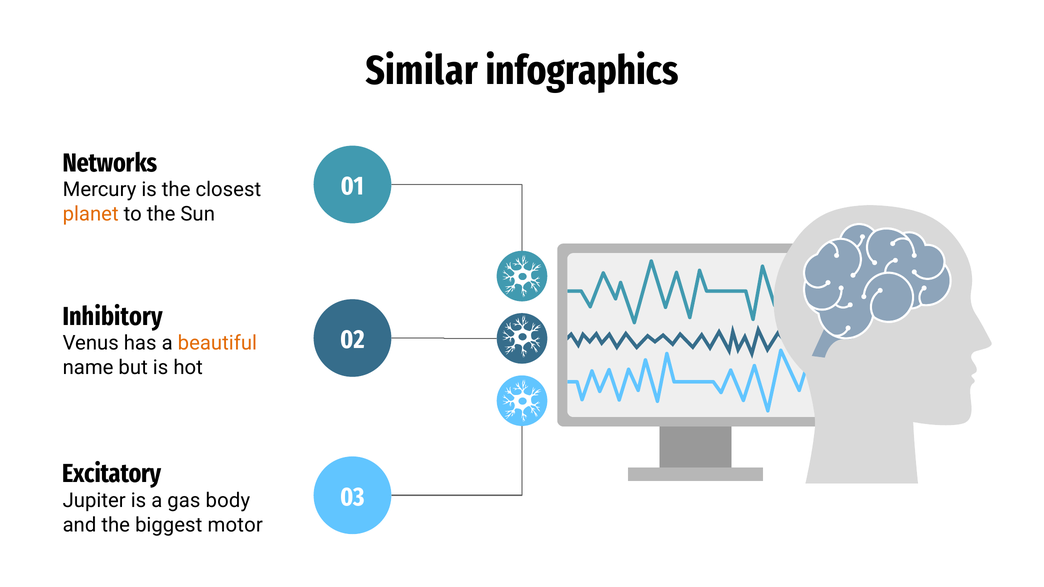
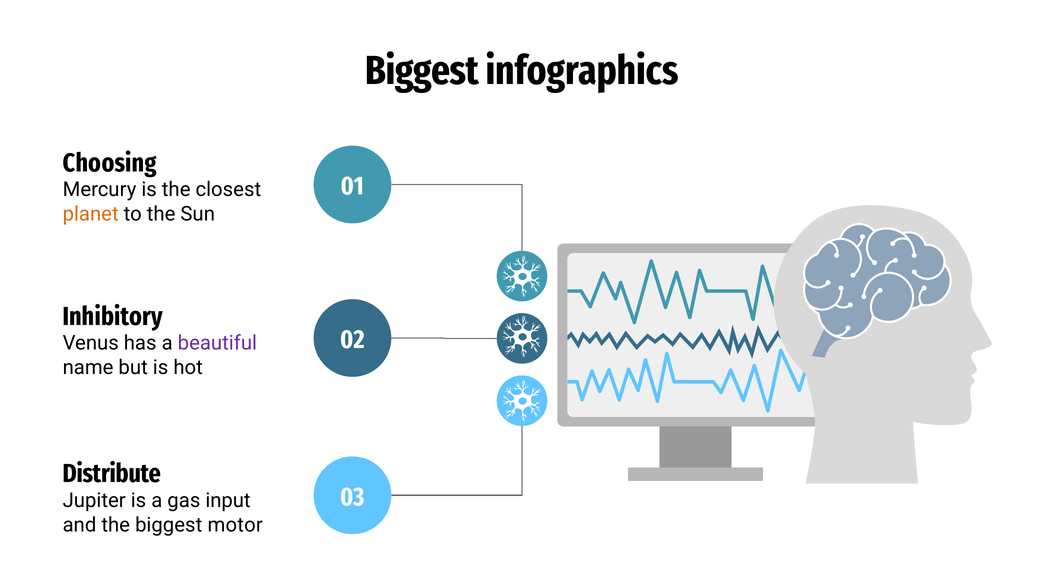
Similar: Similar -> Biggest (422, 71)
Networks: Networks -> Choosing (110, 163)
beautiful colour: orange -> purple (217, 343)
Excitatory: Excitatory -> Distribute (112, 474)
body: body -> input (228, 501)
